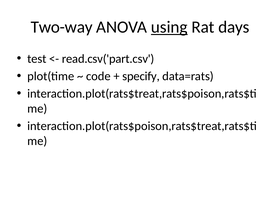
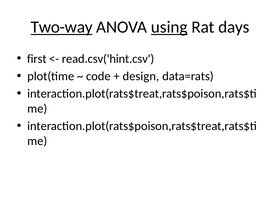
Two-way underline: none -> present (62, 27)
test: test -> first (37, 59)
read.csv('part.csv: read.csv('part.csv -> read.csv('hint.csv (108, 59)
specify: specify -> design (141, 76)
